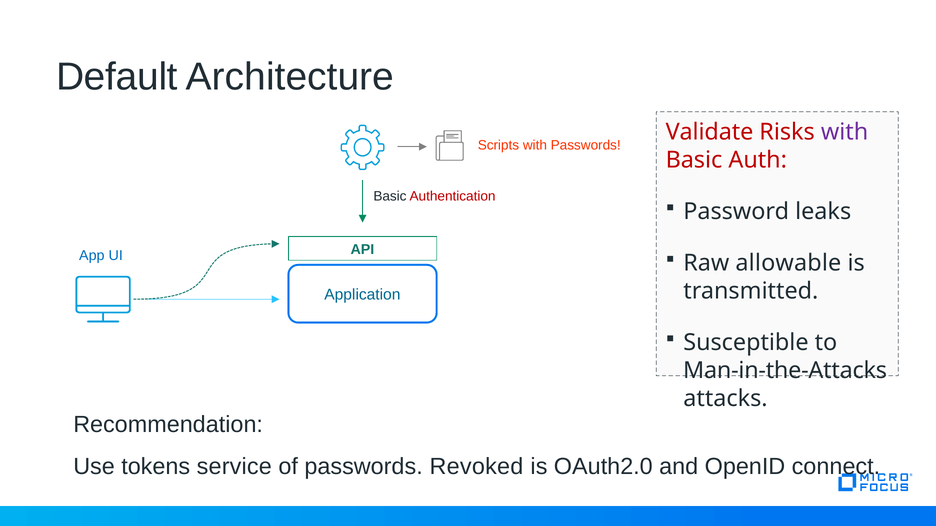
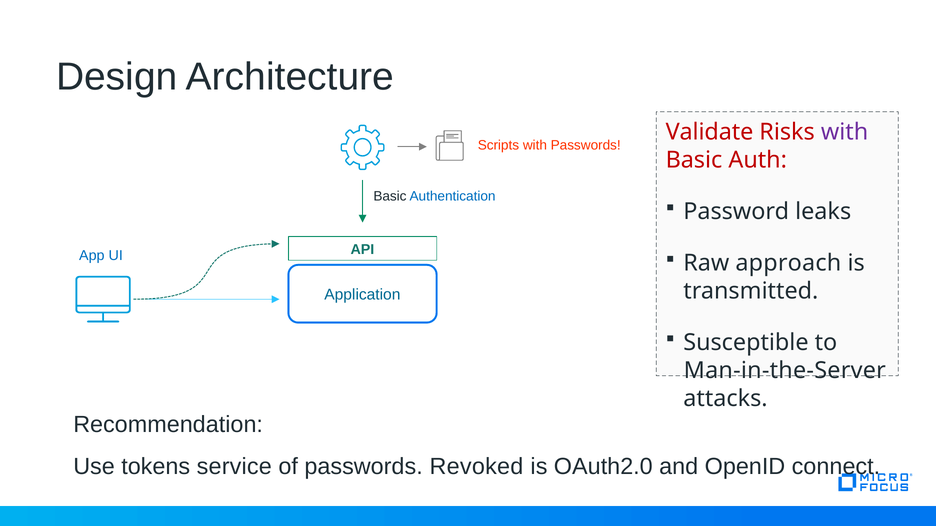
Default: Default -> Design (117, 77)
Authentication colour: red -> blue (453, 196)
allowable: allowable -> approach (788, 263)
Man-in-the-Attacks: Man-in-the-Attacks -> Man-in-the-Server (785, 371)
